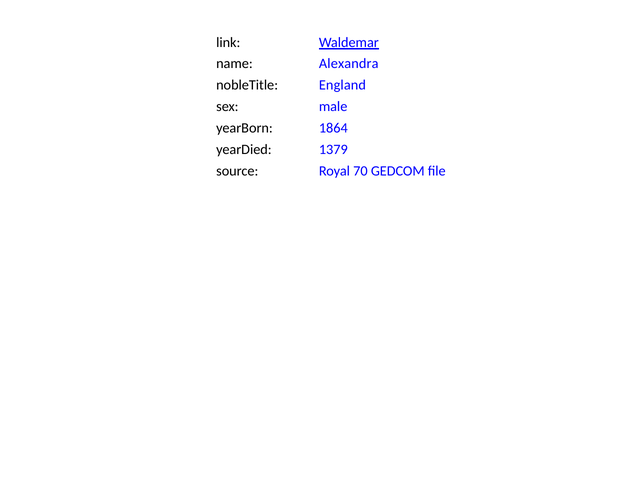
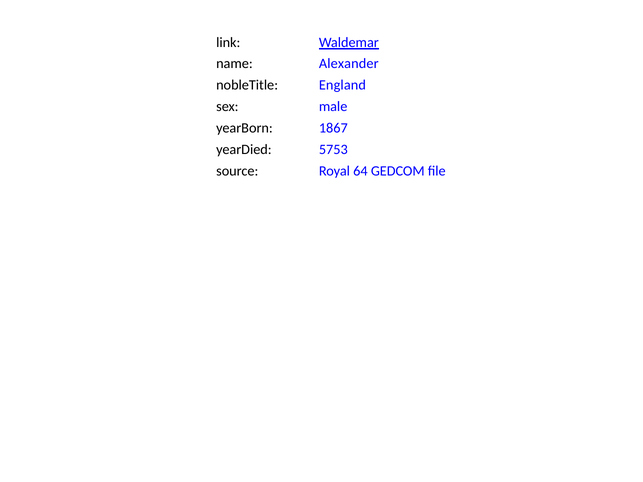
Alexandra: Alexandra -> Alexander (349, 64)
1864: 1864 -> 1867 (333, 128)
1379: 1379 -> 5753 (333, 150)
70: 70 -> 64 (360, 171)
